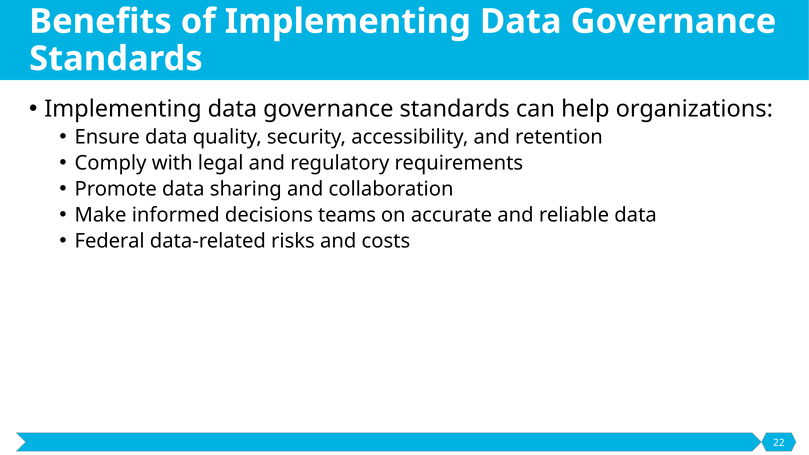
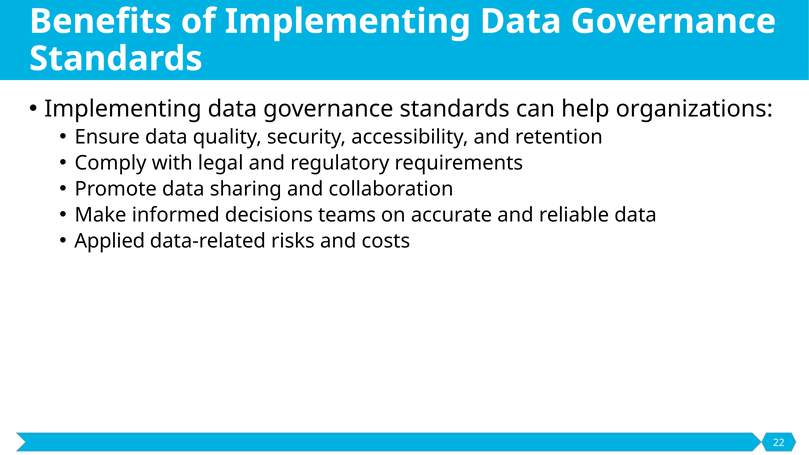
Federal: Federal -> Applied (110, 241)
